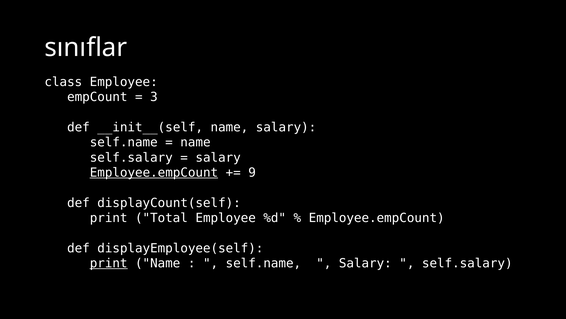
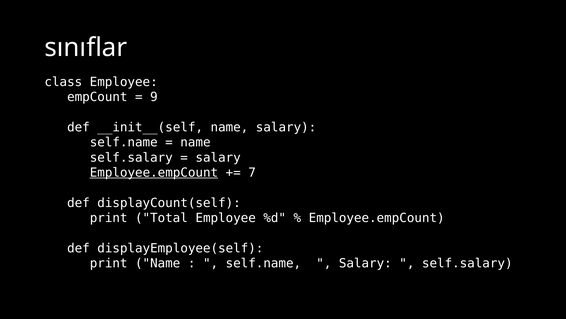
3: 3 -> 9 (154, 97)
9: 9 -> 7 (252, 172)
print underline: present -> none (109, 263)
